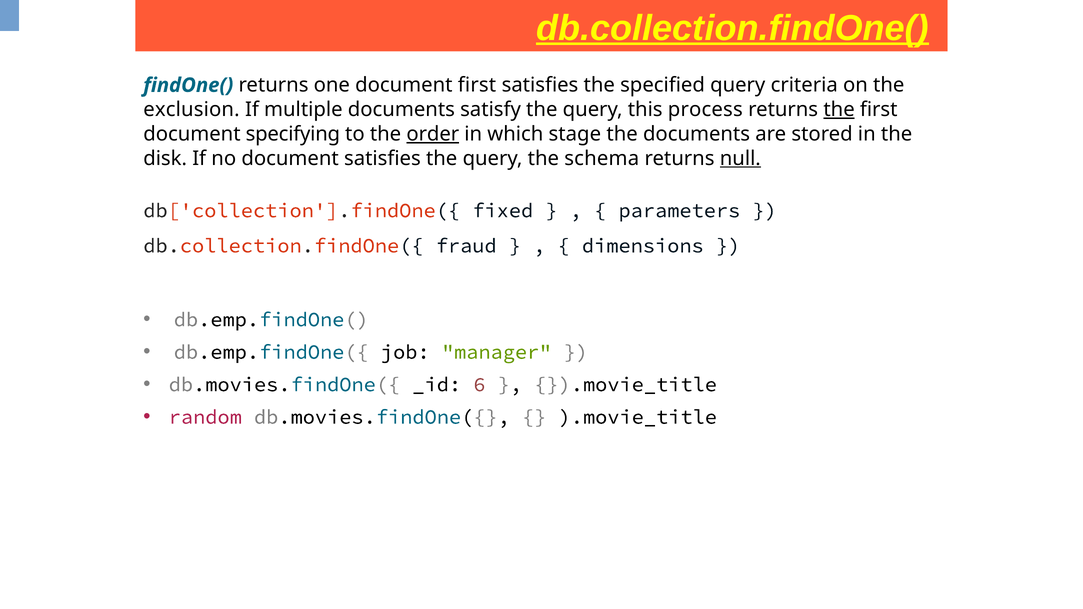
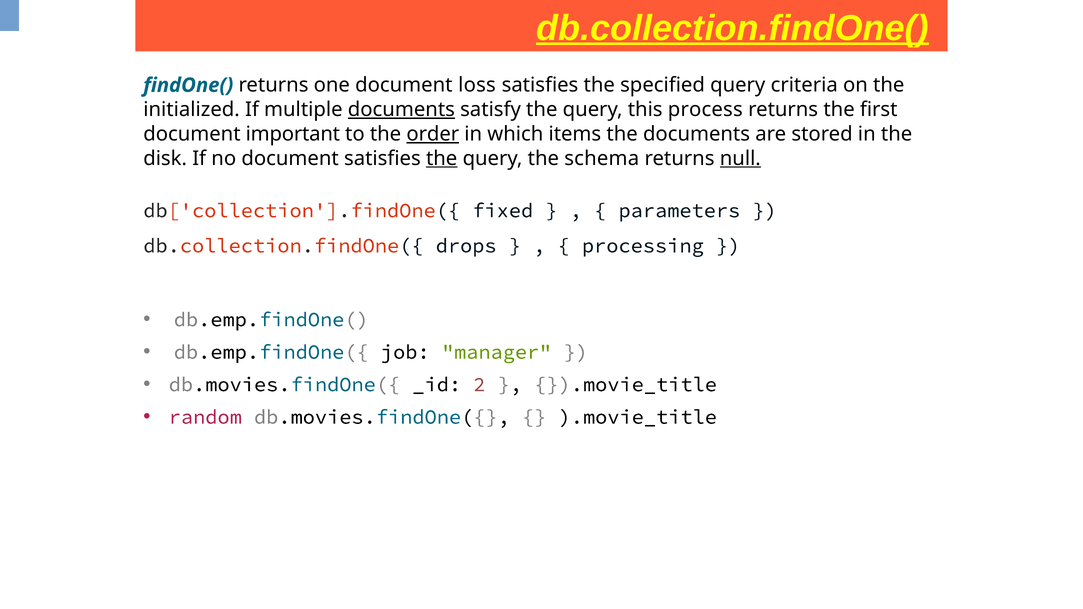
document first: first -> loss (477, 85)
exclusion: exclusion -> initialized (192, 110)
documents underline: none -> present (401, 110)
the underline: present -> none (839, 110)
specifying: specifying -> important (293, 134)
stage: stage -> items (575, 134)
the underline: none -> present (442, 158)
fraud: fraud -> drops (466, 246)
dimensions: dimensions -> processing (643, 246)
6: 6 -> 2 (479, 385)
